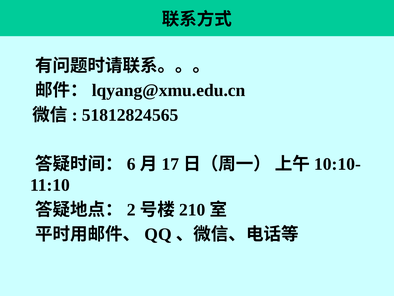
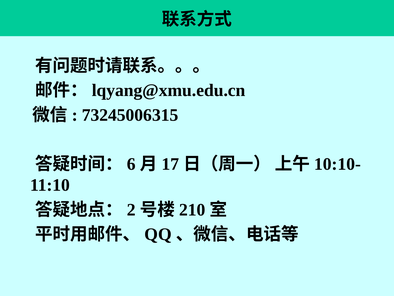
51812824565: 51812824565 -> 73245006315 (130, 115)
